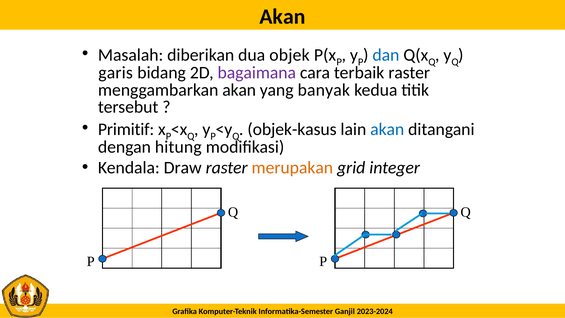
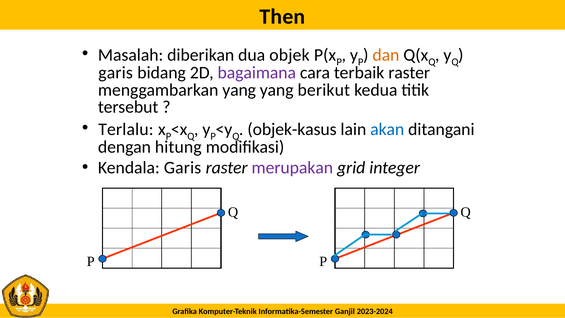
Akan: Akan -> Then (282, 17)
dan colour: blue -> orange (386, 55)
menggambarkan akan: akan -> yang (239, 90)
banyak: banyak -> berikut (324, 90)
Primitif: Primitif -> Terlalu (126, 129)
Kendala Draw: Draw -> Garis (183, 168)
merupakan colour: orange -> purple (292, 168)
